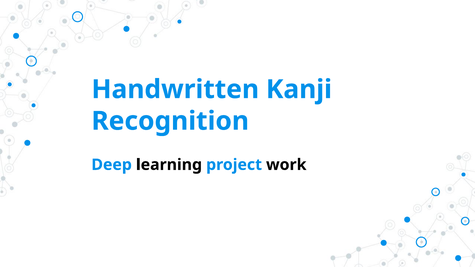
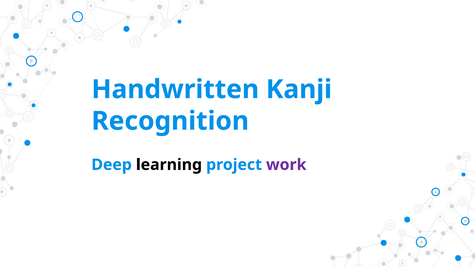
work colour: black -> purple (286, 165)
